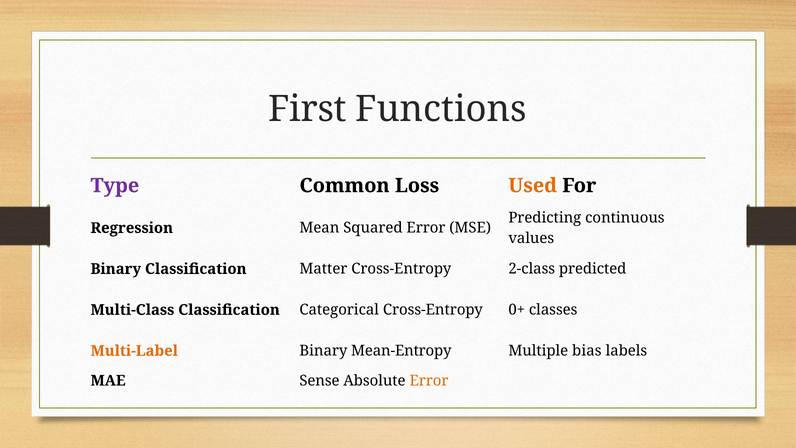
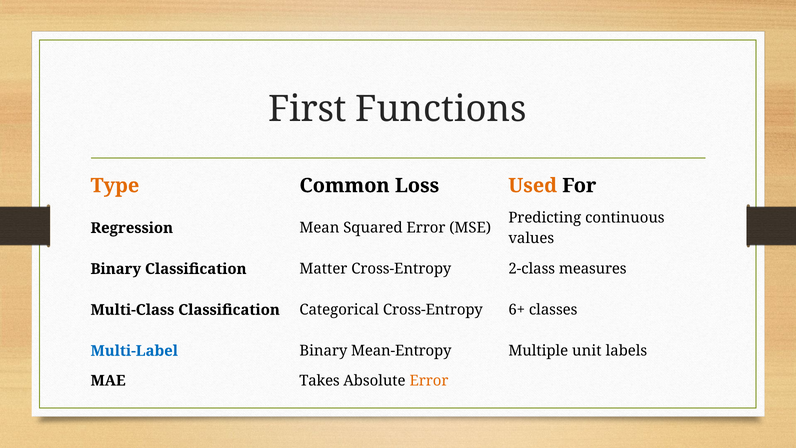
Type colour: purple -> orange (115, 186)
predicted: predicted -> measures (593, 269)
0+: 0+ -> 6+ (517, 310)
Multi-Label colour: orange -> blue (134, 351)
bias: bias -> unit (587, 351)
Sense: Sense -> Takes (320, 380)
